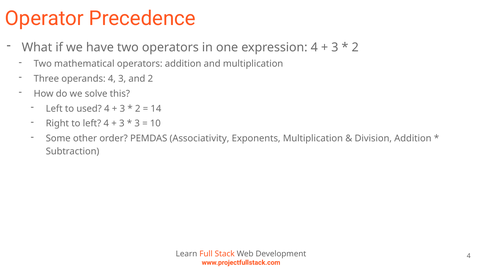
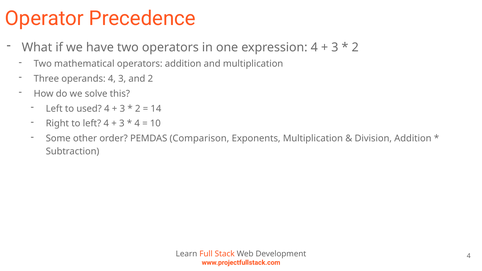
3: 3 -> 4 (137, 124)
Associativity: Associativity -> Comparison (199, 139)
